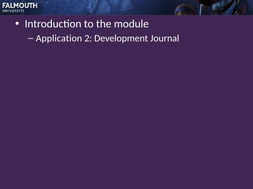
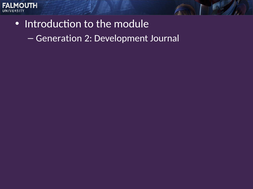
Application: Application -> Generation (59, 38)
